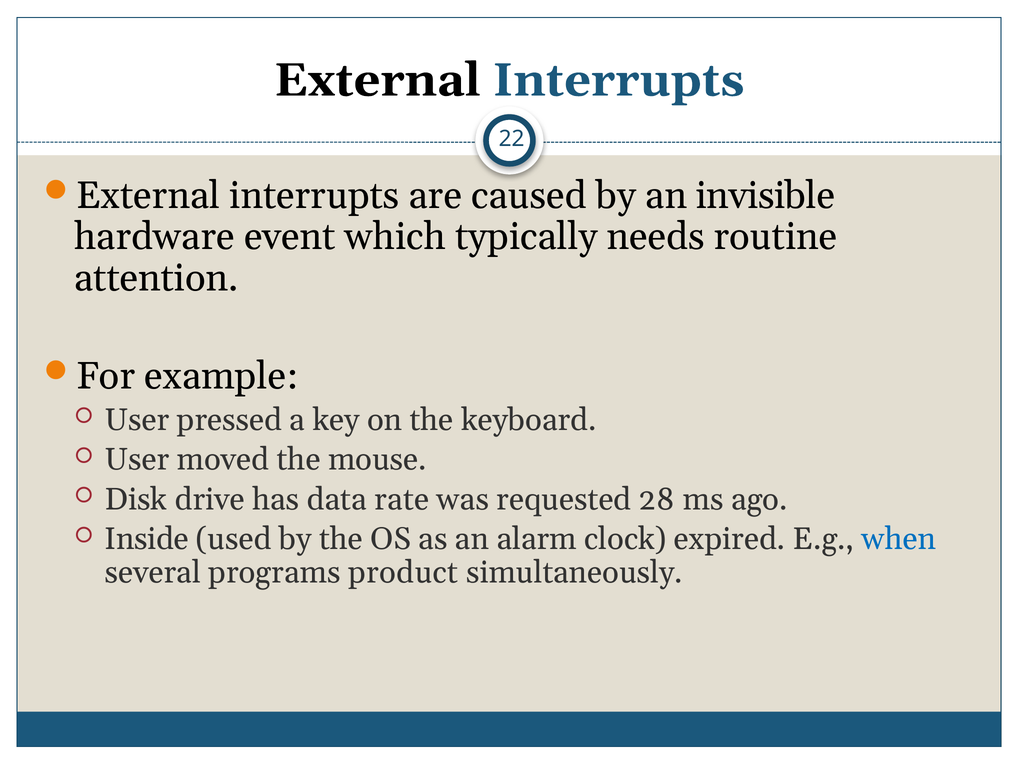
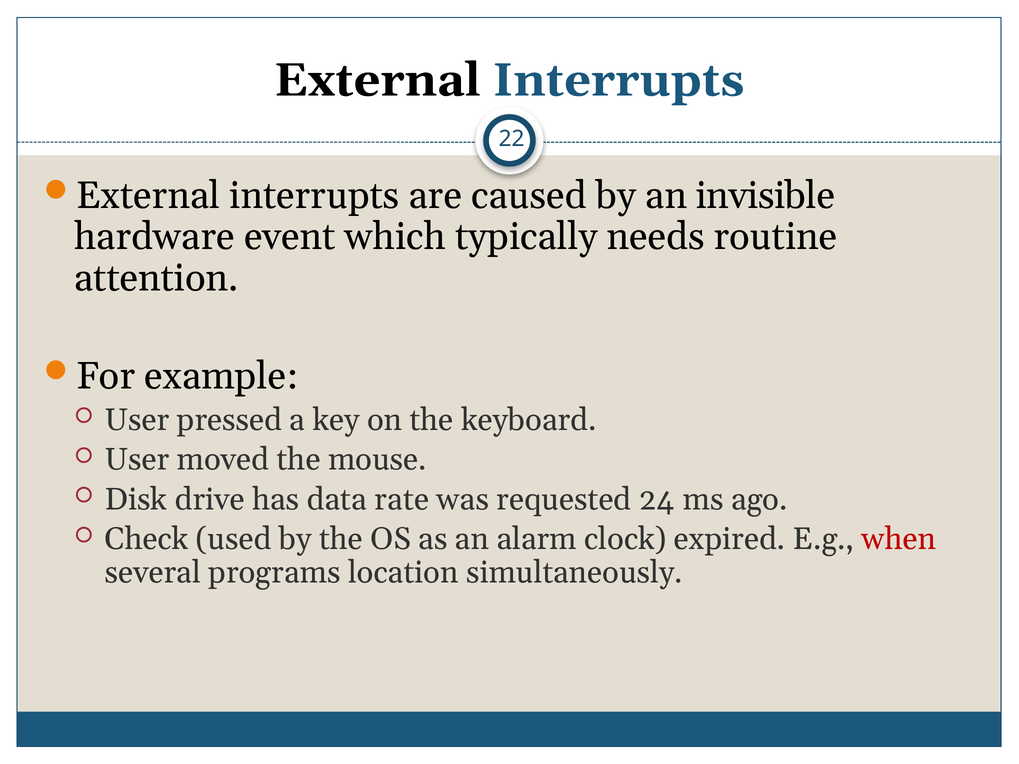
28: 28 -> 24 (657, 500)
Inside: Inside -> Check (147, 539)
when colour: blue -> red (899, 539)
product: product -> location (403, 573)
